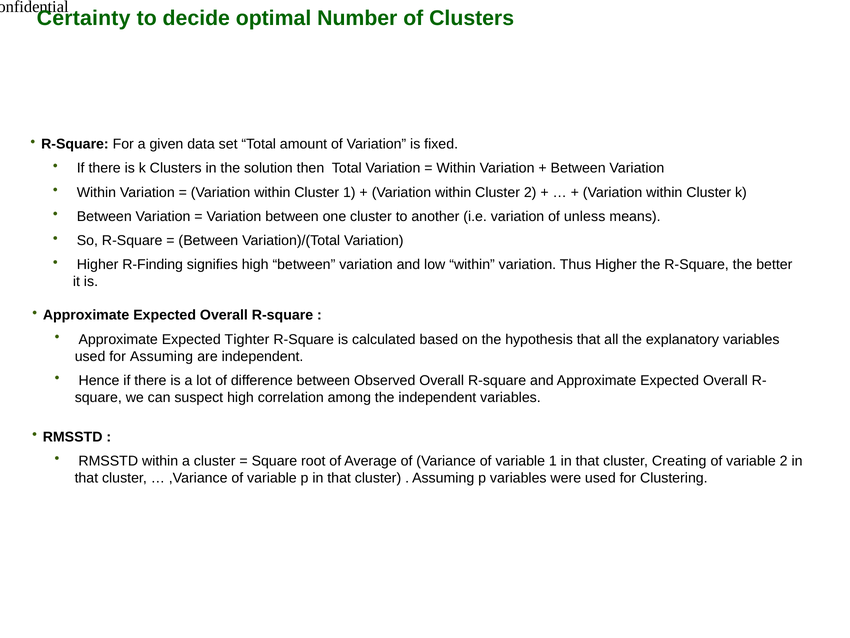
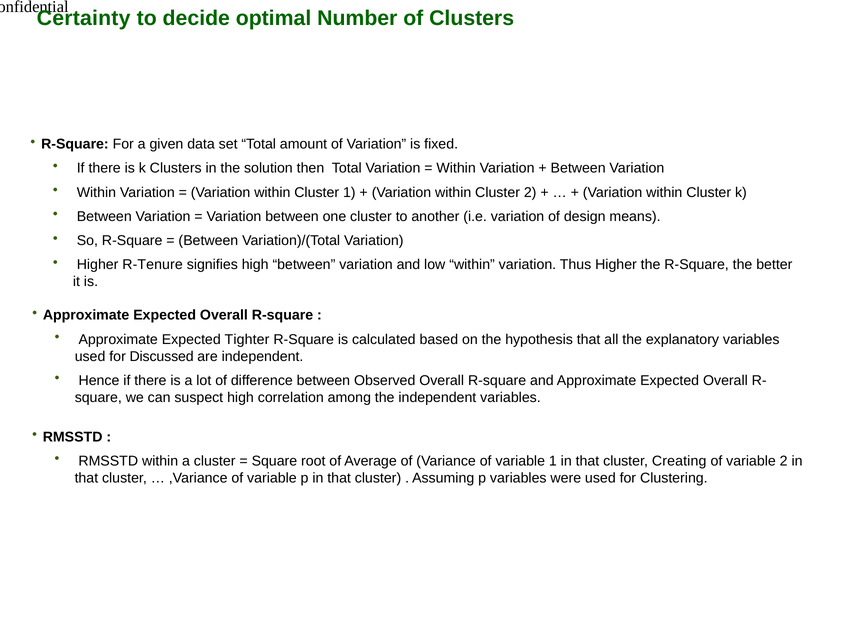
unless: unless -> design (585, 216)
R-Finding: R-Finding -> R-Tenure (153, 265)
for Assuming: Assuming -> Discussed (162, 356)
